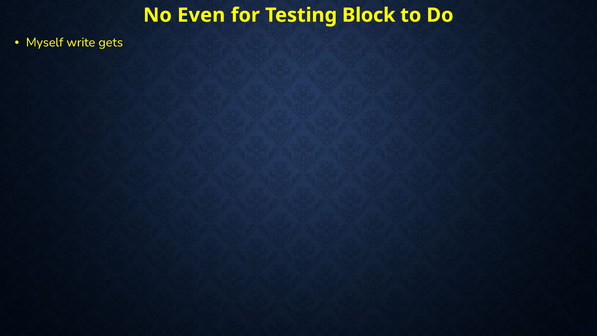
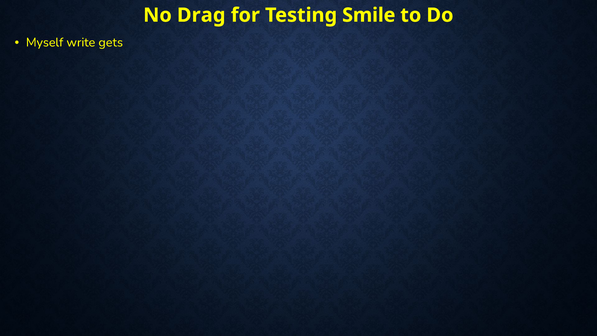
Even: Even -> Drag (201, 15)
Block: Block -> Smile (369, 15)
